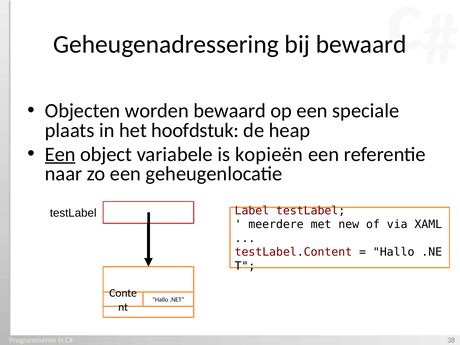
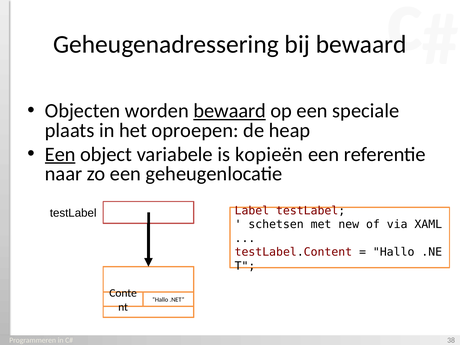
bewaard underline: none -> present (230, 111)
hoofdstuk: hoofdstuk -> oproepen (195, 131)
meerdere: meerdere -> schetsen (276, 225)
